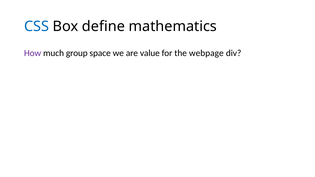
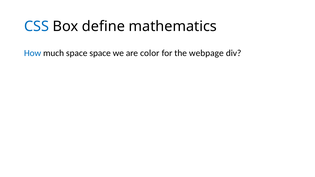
How colour: purple -> blue (33, 53)
much group: group -> space (77, 53)
value: value -> color (150, 53)
